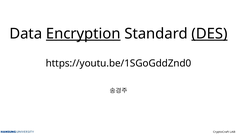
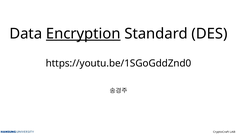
DES underline: present -> none (210, 34)
